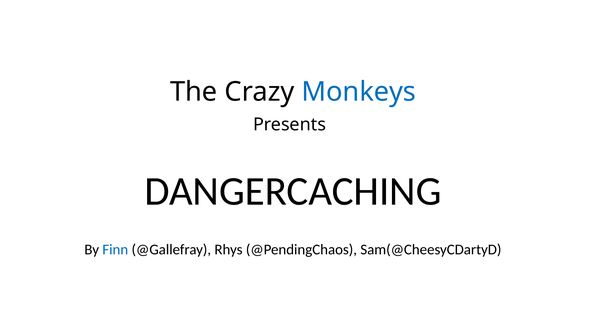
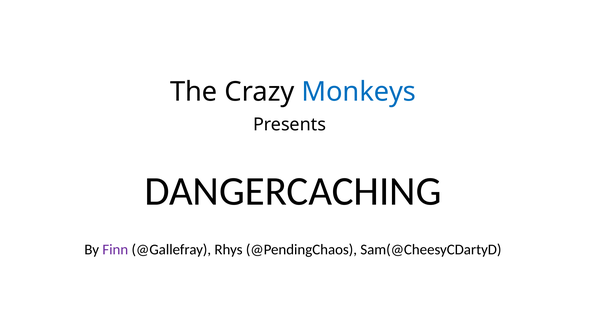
Finn colour: blue -> purple (115, 249)
